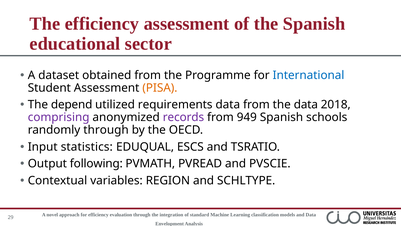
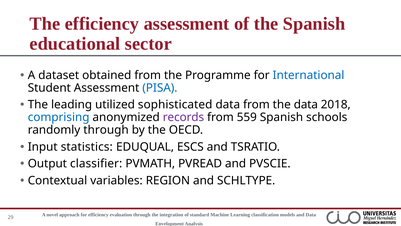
PISA colour: orange -> blue (160, 88)
depend: depend -> leading (72, 105)
requirements: requirements -> sophisticated (175, 105)
comprising colour: purple -> blue (59, 117)
949: 949 -> 559 (247, 117)
following: following -> classifier (96, 163)
